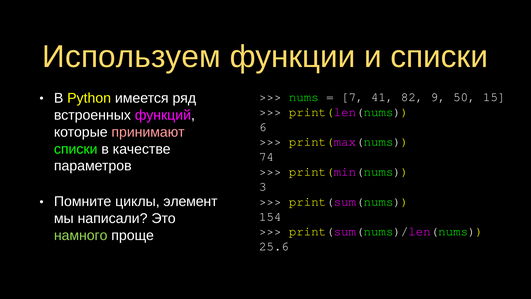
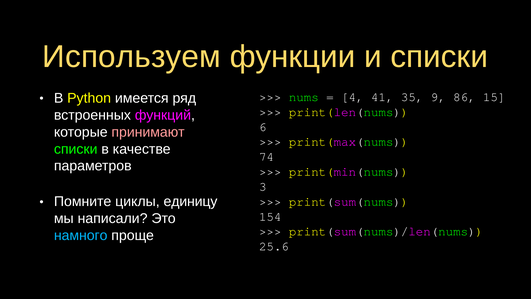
7: 7 -> 4 (352, 97)
82: 82 -> 35 (412, 97)
50: 50 -> 86 (464, 97)
элемент: элемент -> единицу (190, 201)
намного colour: light green -> light blue (81, 235)
